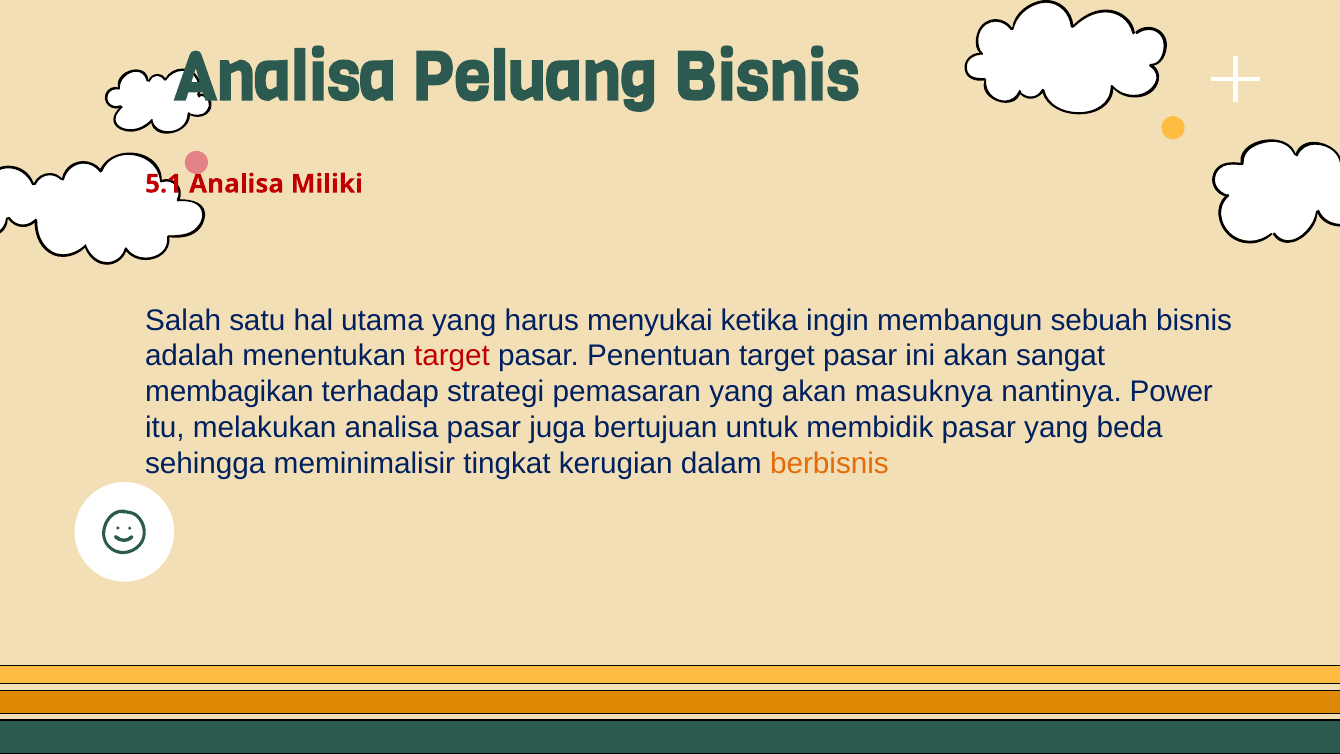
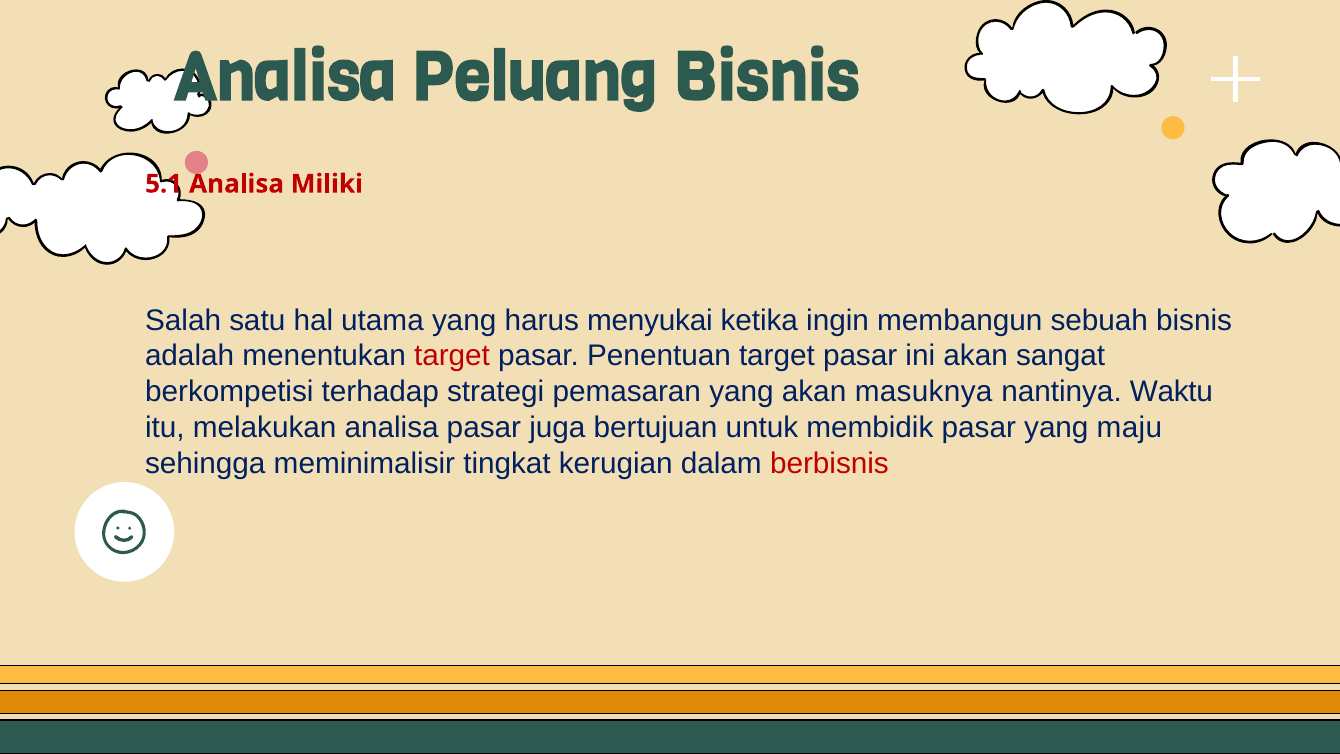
membagikan: membagikan -> berkompetisi (229, 392)
Power: Power -> Waktu (1171, 392)
beda: beda -> maju (1129, 427)
berbisnis colour: orange -> red (829, 463)
